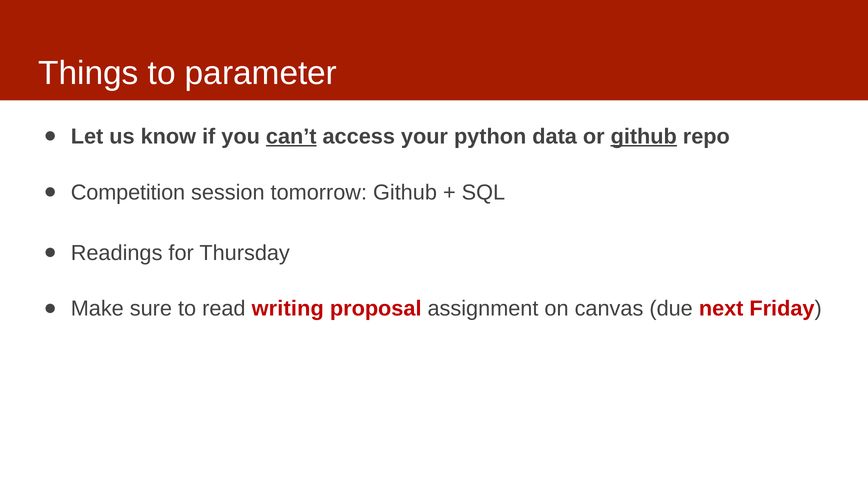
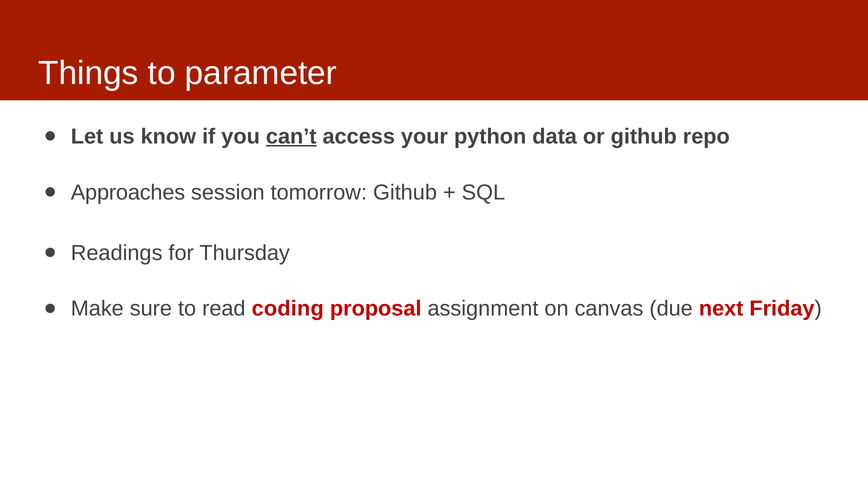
github underline: present -> none (644, 137)
Competition: Competition -> Approaches (128, 192)
writing: writing -> coding (288, 309)
